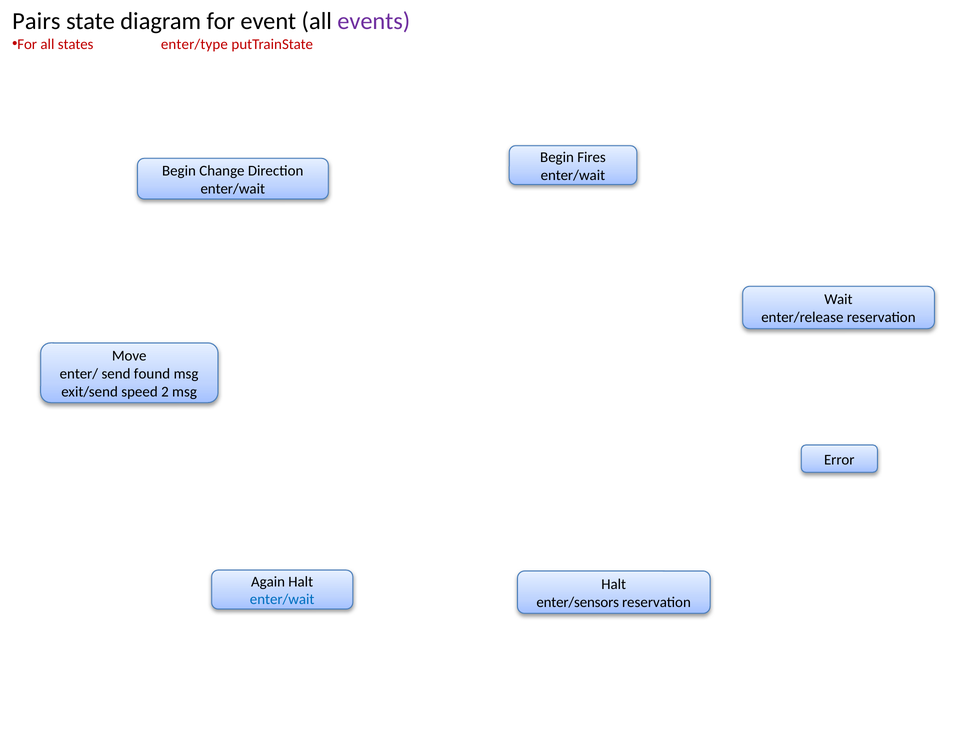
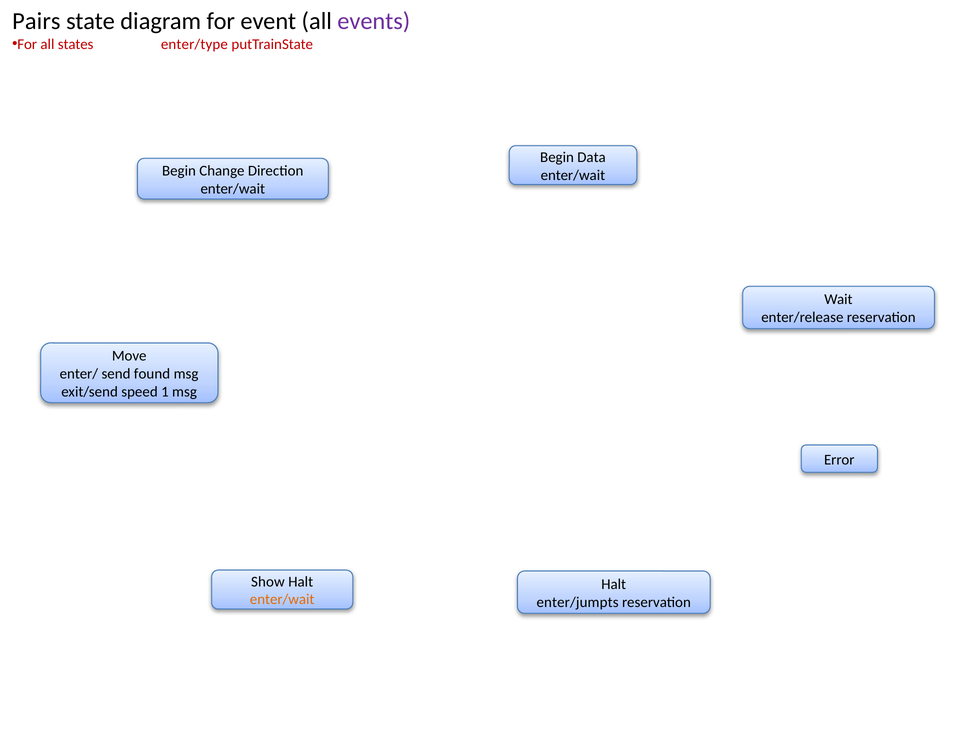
Fires: Fires -> Data (592, 157)
2: 2 -> 1 (165, 392)
Again: Again -> Show (268, 581)
enter/wait colour: blue -> orange (282, 599)
enter/sensors: enter/sensors -> enter/jumpts (578, 602)
